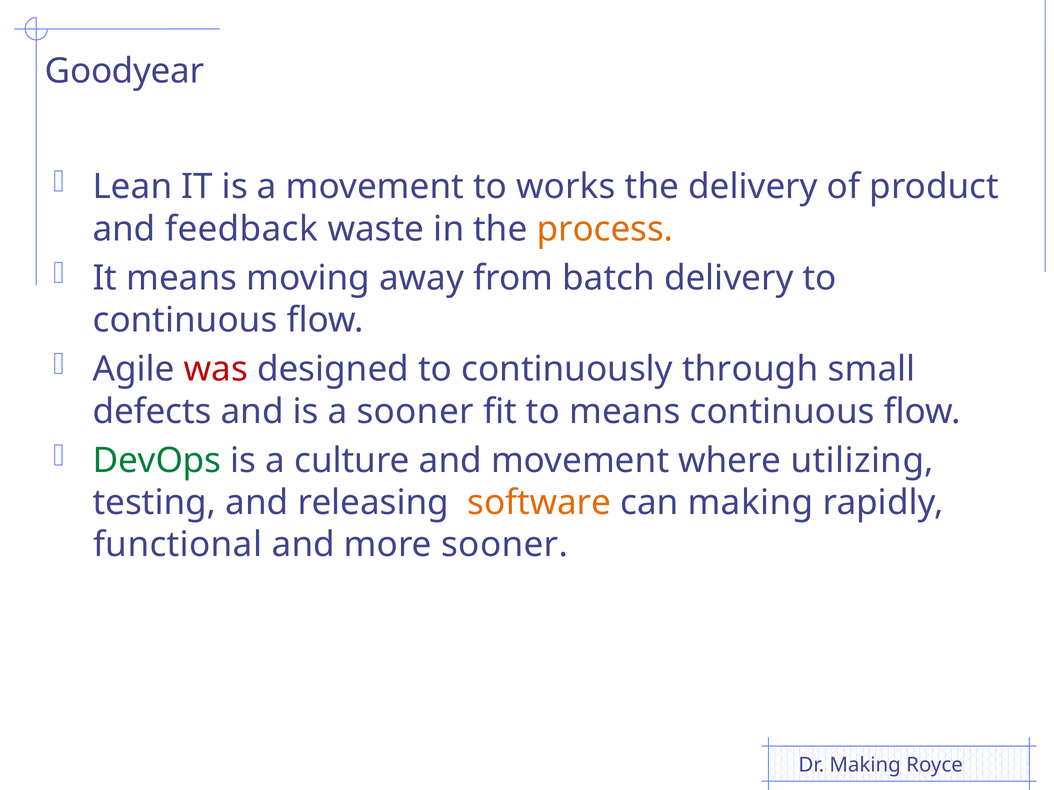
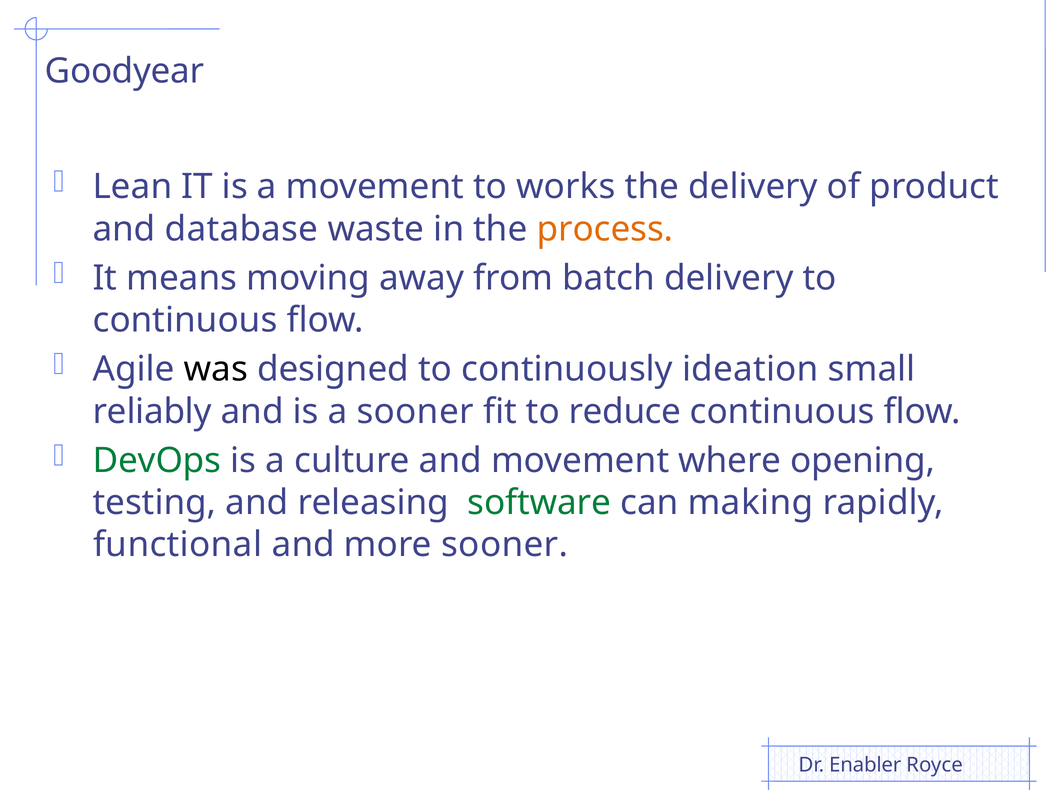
feedback: feedback -> database (242, 229)
was colour: red -> black (216, 370)
through: through -> ideation (750, 370)
defects: defects -> reliably (152, 412)
to means: means -> reduce (625, 412)
utilizing: utilizing -> opening (863, 461)
software colour: orange -> green (539, 503)
Dr Making: Making -> Enabler (865, 766)
